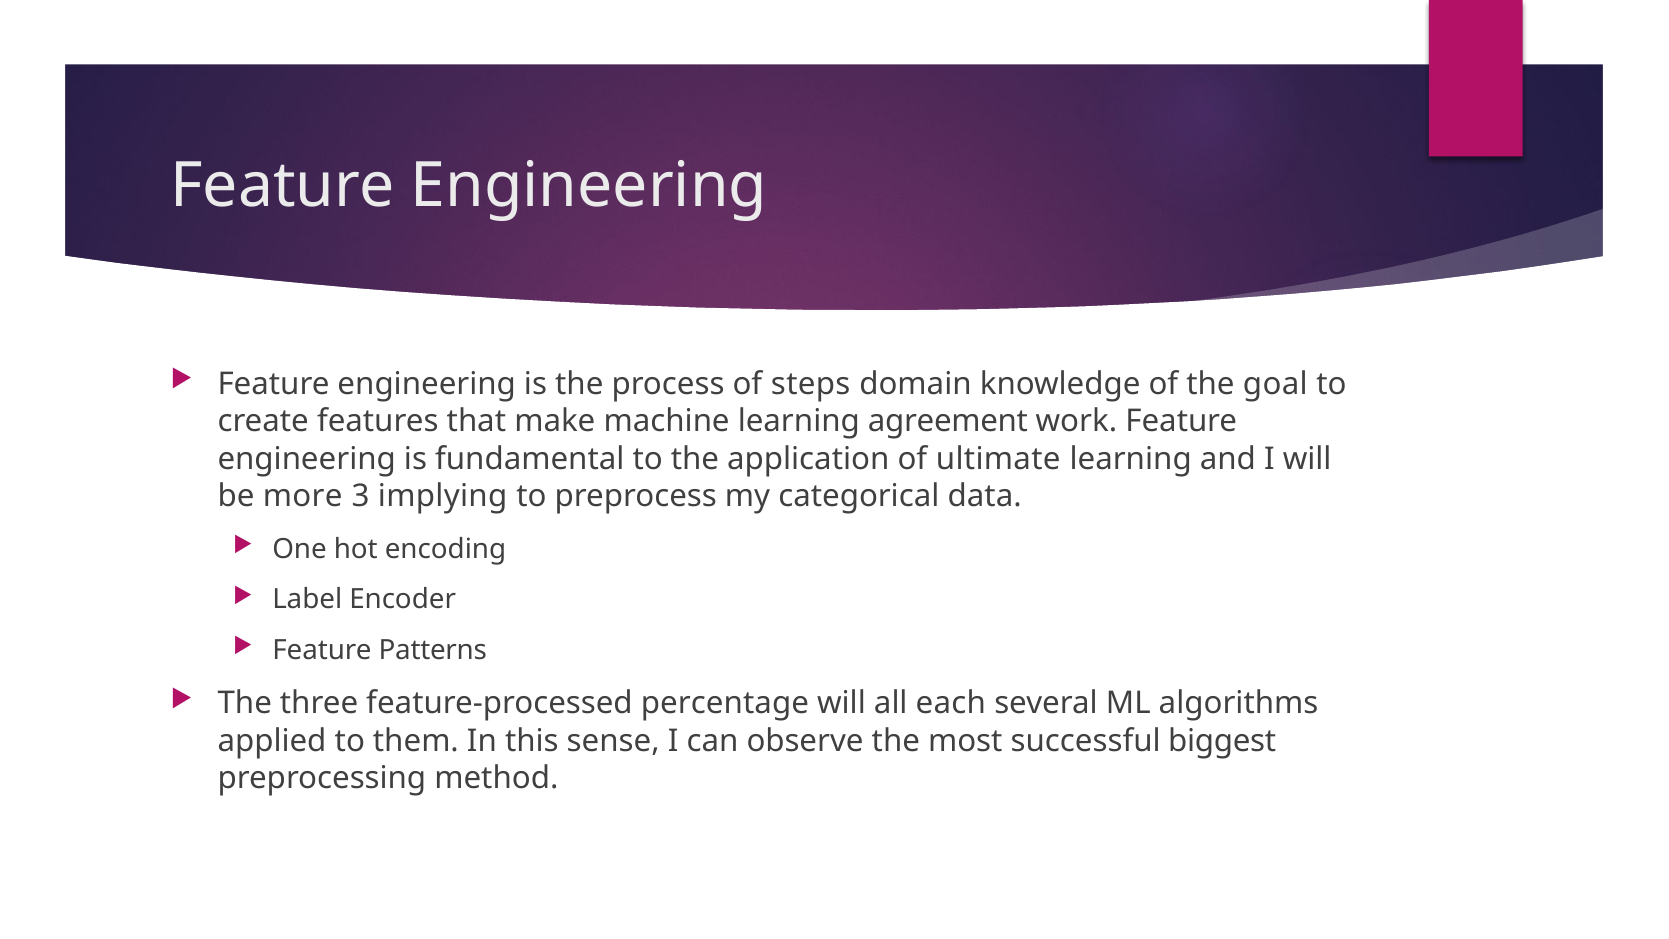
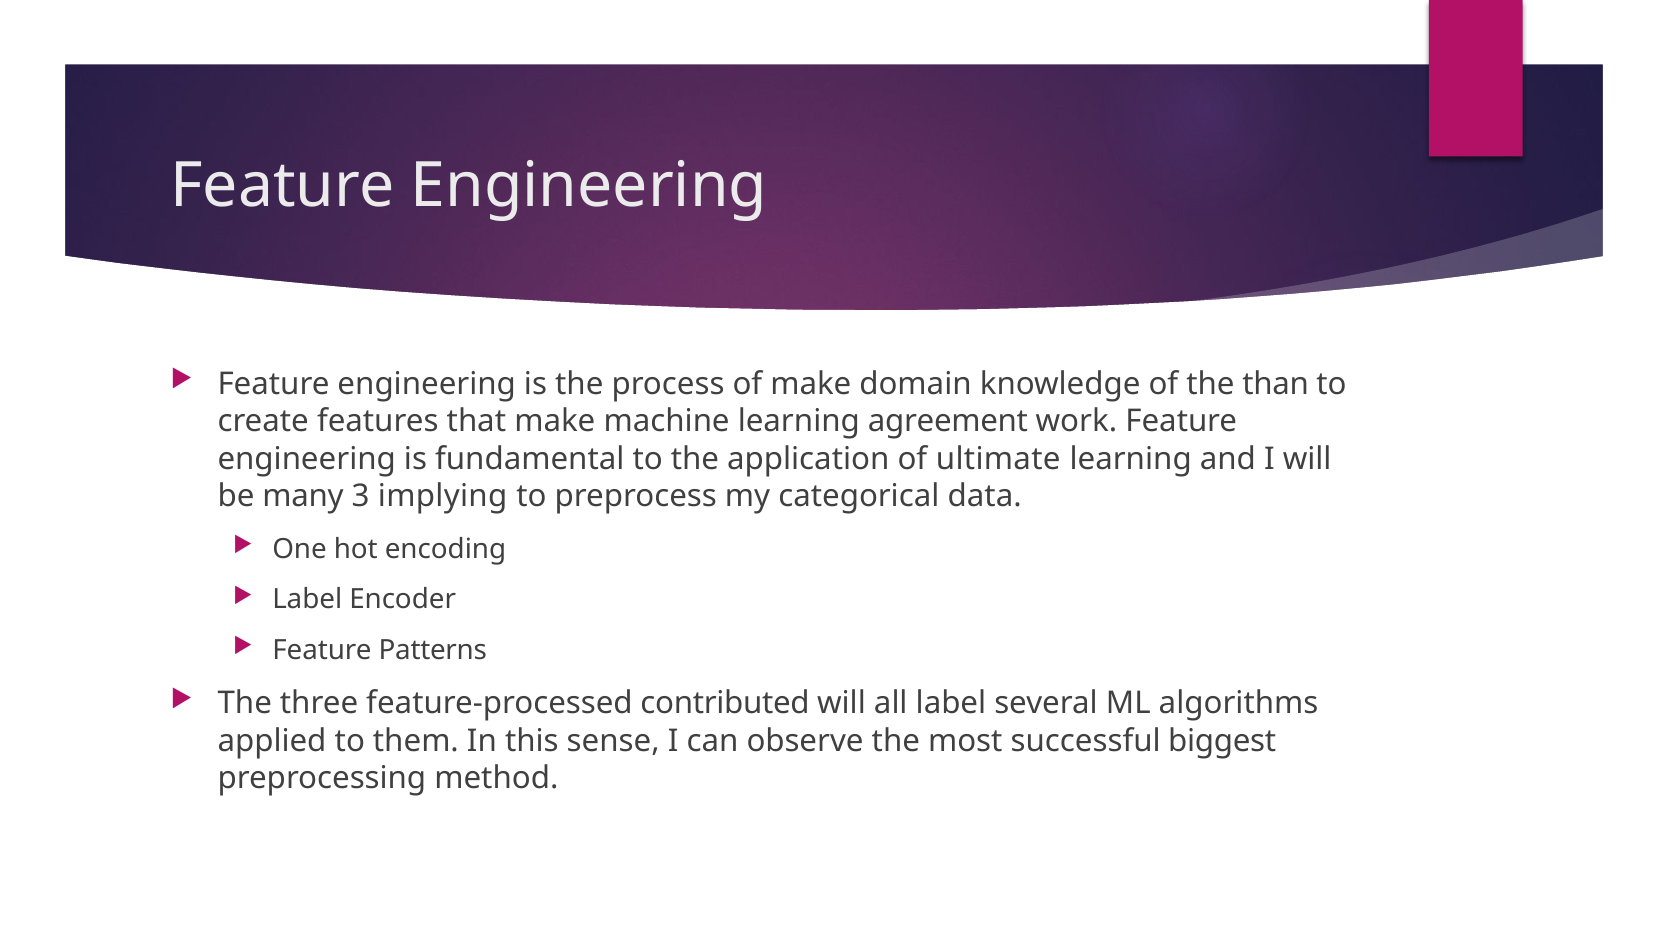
of steps: steps -> make (811, 384)
goal: goal -> than (1276, 384)
more: more -> many (303, 496)
percentage: percentage -> contributed (725, 703)
all each: each -> label (951, 703)
